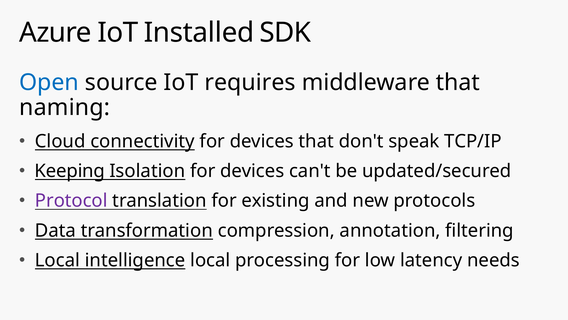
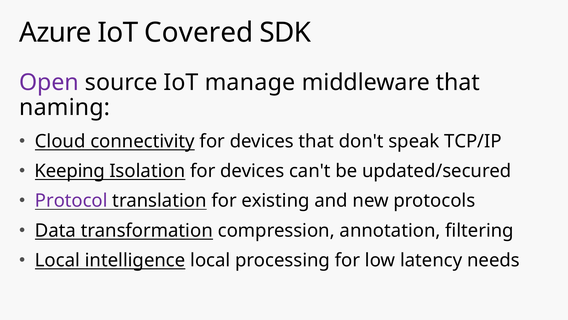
Installed: Installed -> Covered (199, 33)
Open colour: blue -> purple (49, 82)
requires: requires -> manage (250, 82)
